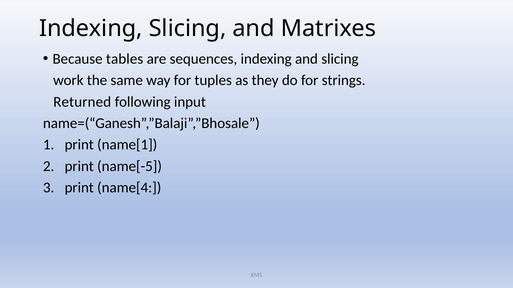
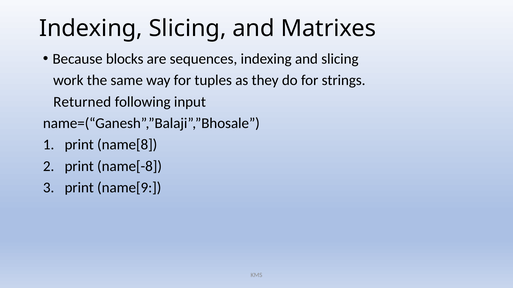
tables: tables -> blocks (125, 59)
name[1: name[1 -> name[8 (127, 145)
name[-5: name[-5 -> name[-8 (130, 167)
name[4: name[4 -> name[9 (129, 188)
